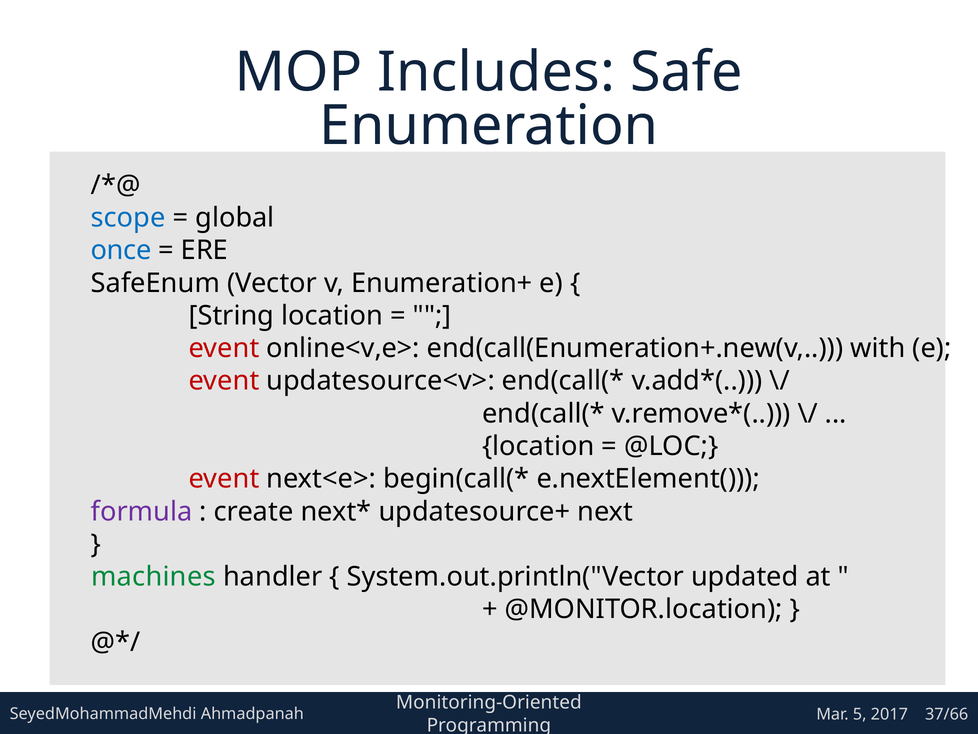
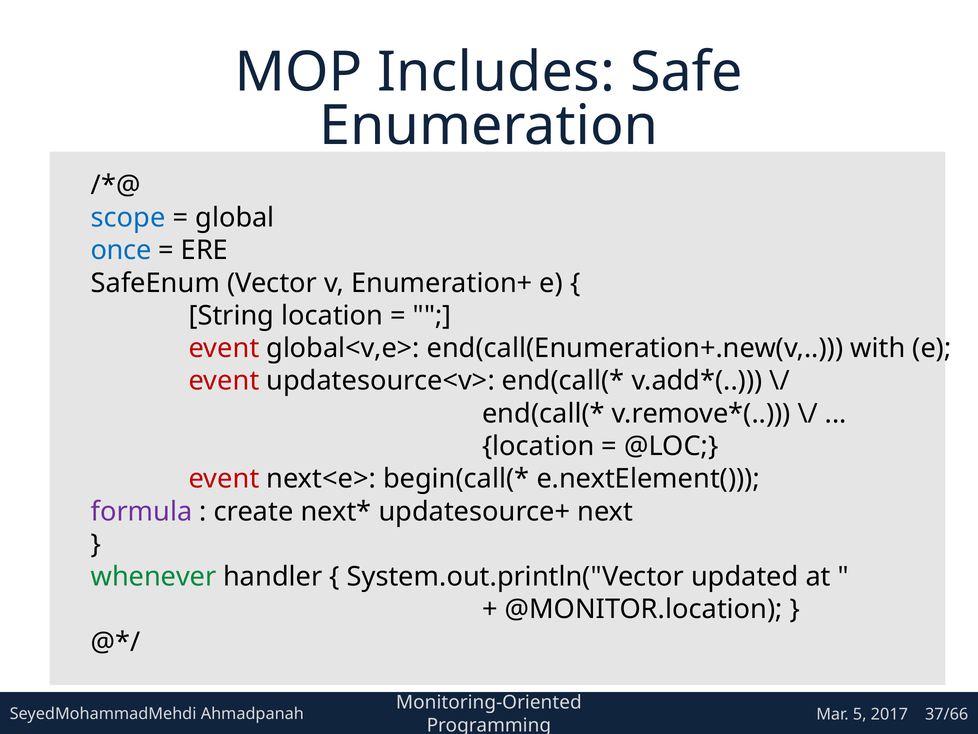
online<v,e>: online<v,e> -> global<v,e> (343, 348)
machines: machines -> whenever (154, 576)
